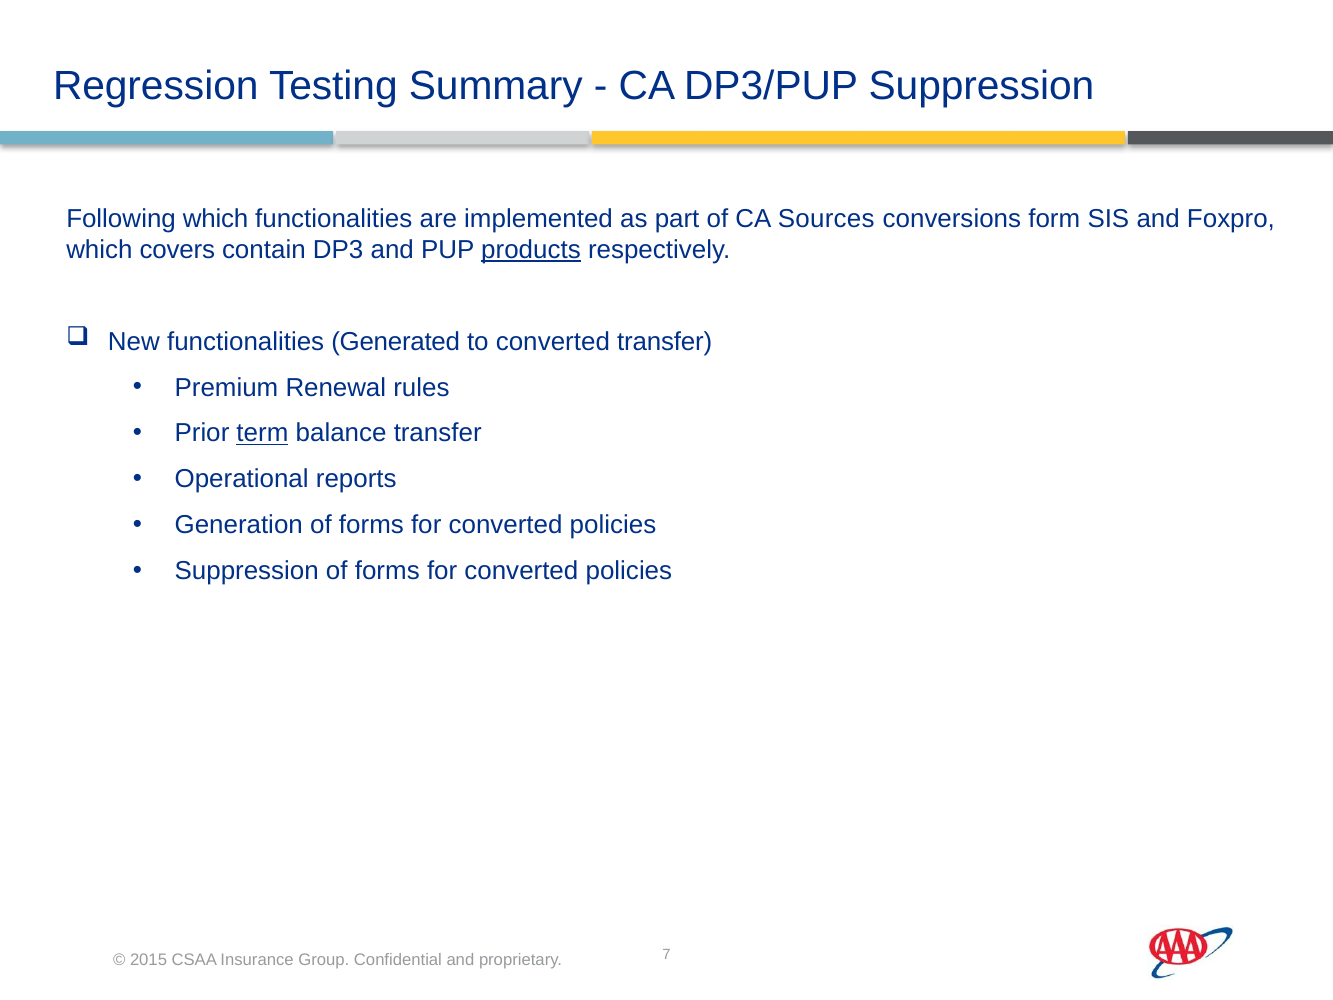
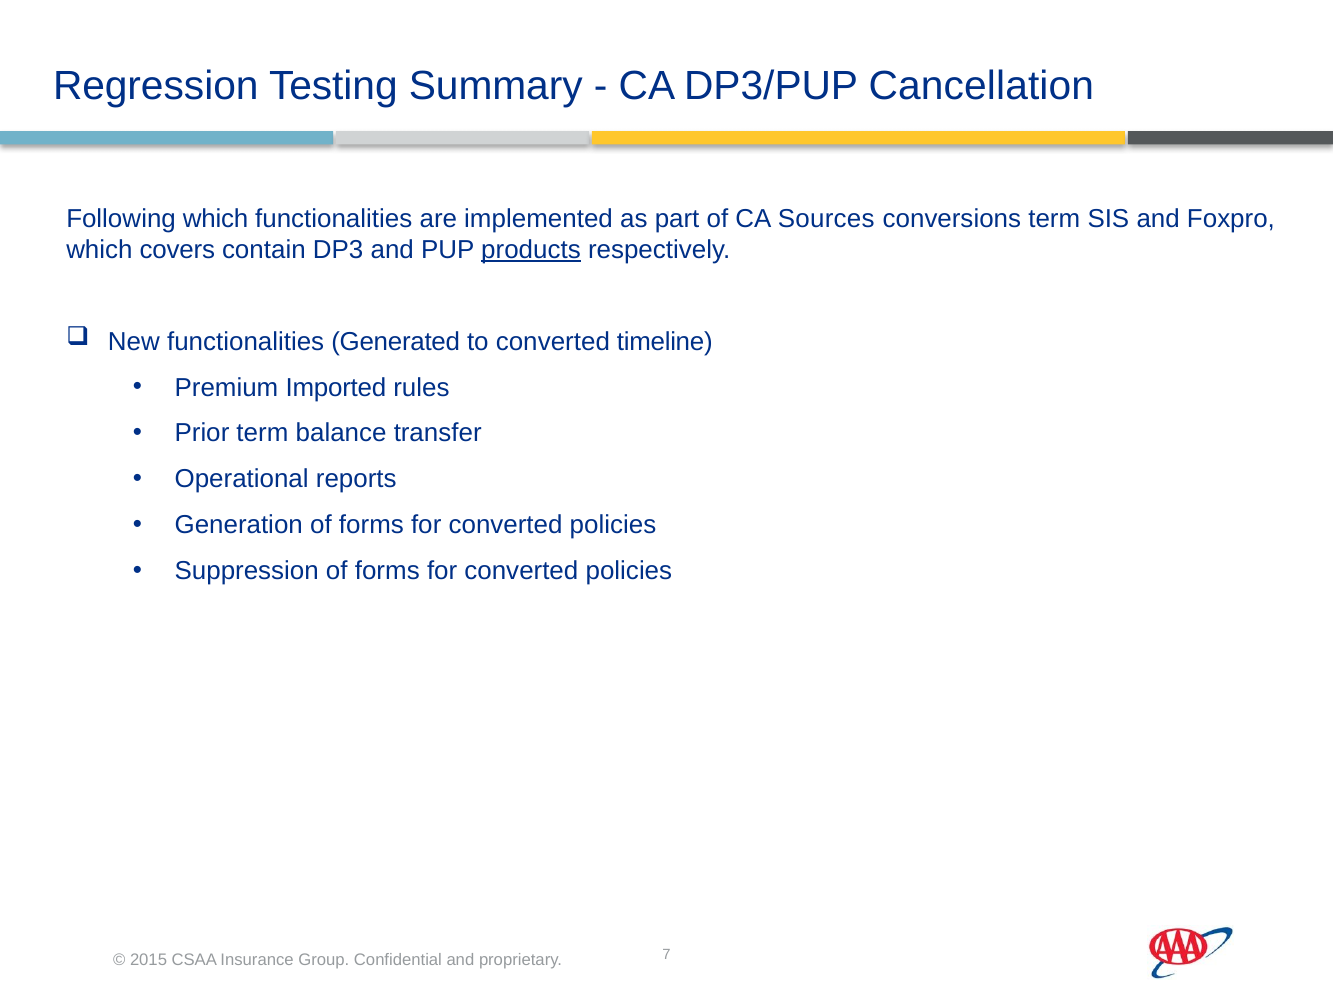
DP3/PUP Suppression: Suppression -> Cancellation (981, 86)
conversions form: form -> term (1054, 219)
converted transfer: transfer -> timeline (665, 341)
Renewal: Renewal -> Imported (336, 387)
term underline: present -> none (262, 433)
